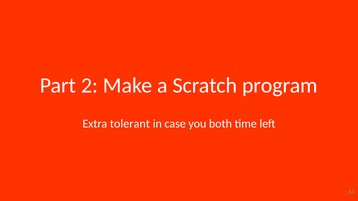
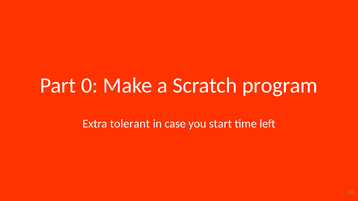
2: 2 -> 0 (89, 86)
both: both -> start (220, 124)
